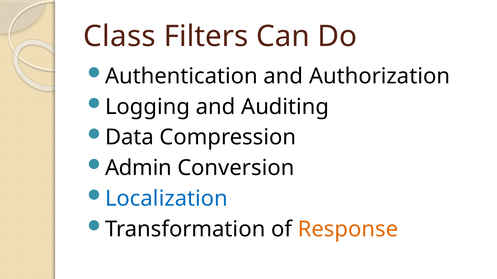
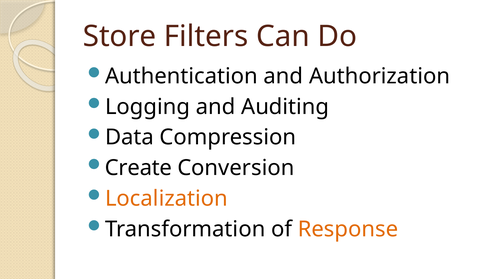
Class: Class -> Store (120, 37)
Admin: Admin -> Create (138, 168)
Localization colour: blue -> orange (166, 199)
